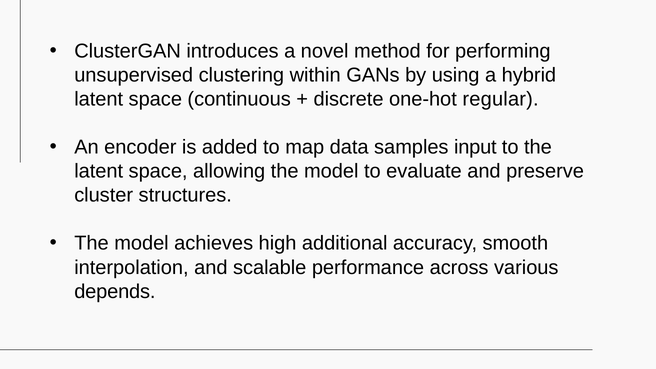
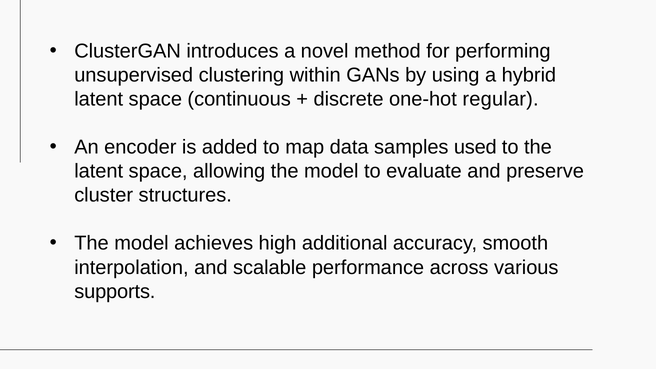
input: input -> used (475, 147)
depends: depends -> supports (115, 291)
